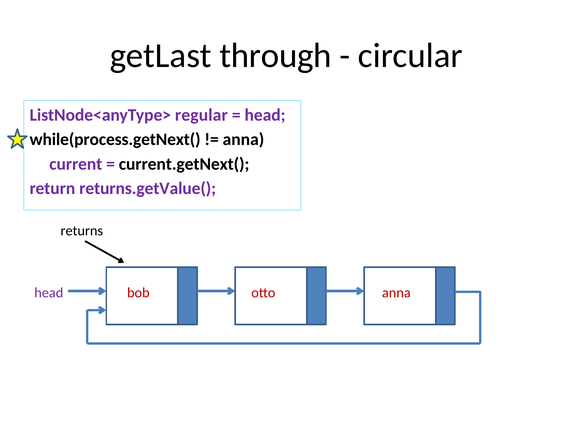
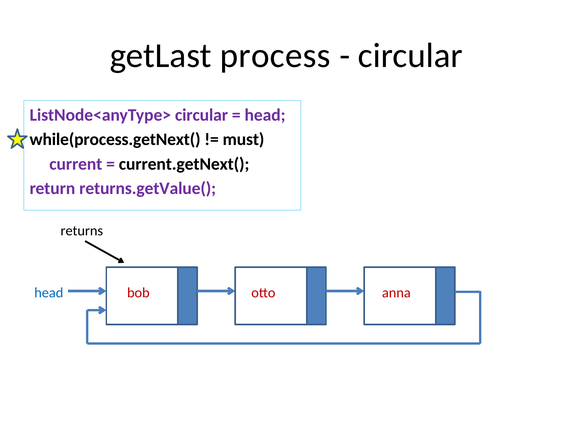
through: through -> process (275, 55)
ListNode<anyType> regular: regular -> circular (201, 115)
anna: anna -> must (243, 139)
head colour: purple -> blue (49, 293)
